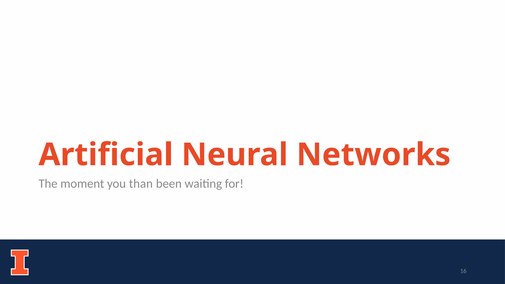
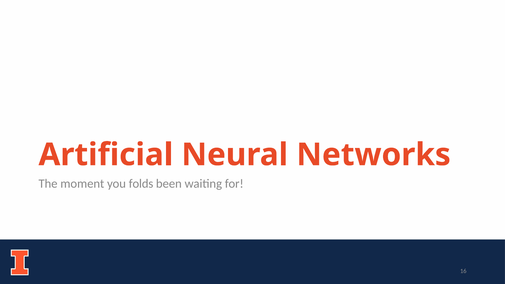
than: than -> folds (141, 184)
